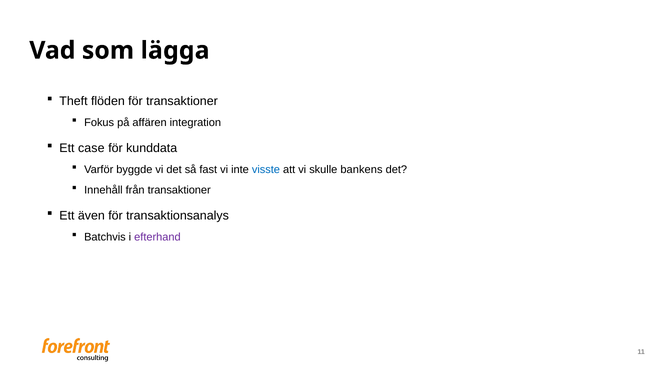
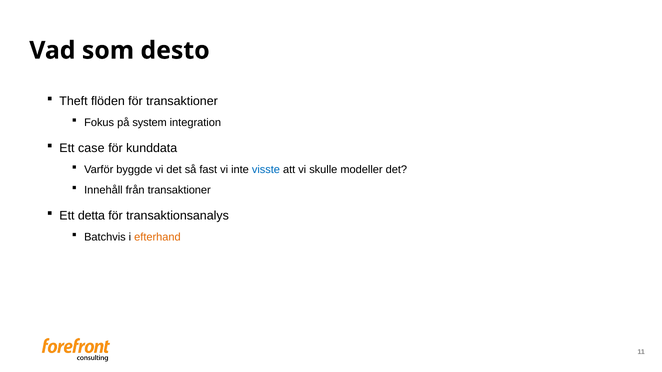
lägga: lägga -> desto (175, 51)
affären: affären -> system (150, 123)
bankens: bankens -> modeller (362, 170)
även: även -> detta (91, 216)
efterhand colour: purple -> orange (157, 237)
